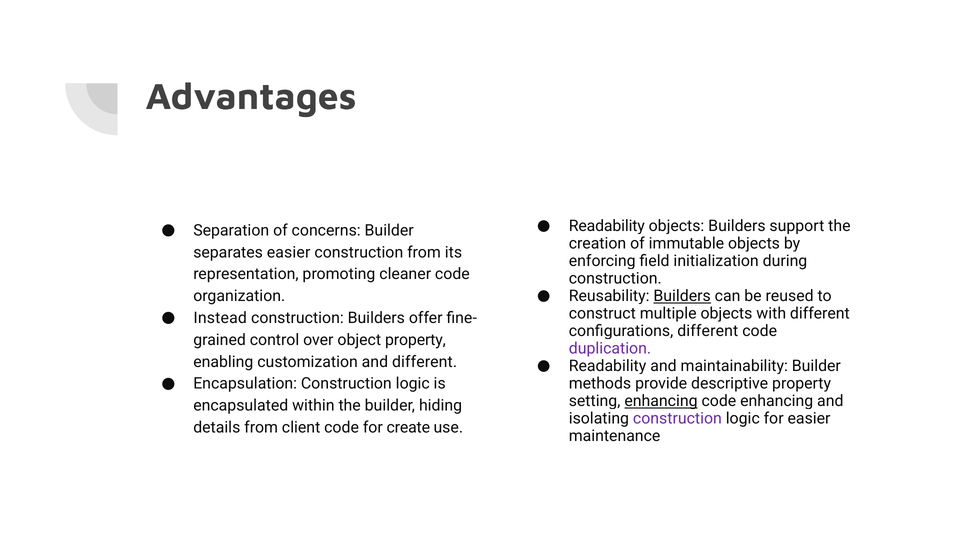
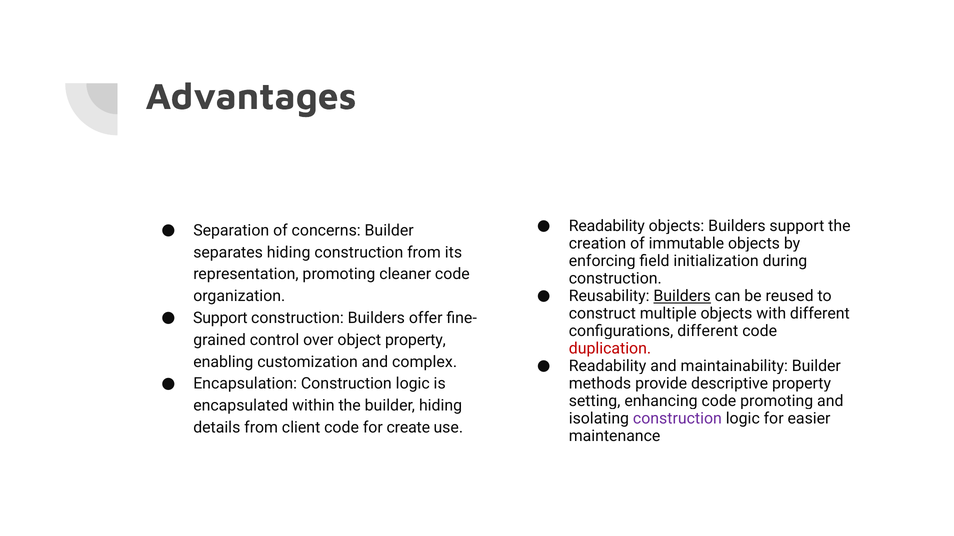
separates easier: easier -> hiding (289, 253)
Instead: Instead -> Support (220, 318)
duplication colour: purple -> red (610, 349)
and different: different -> complex (425, 362)
enhancing underline: present -> none (661, 402)
code enhancing: enhancing -> promoting (777, 402)
